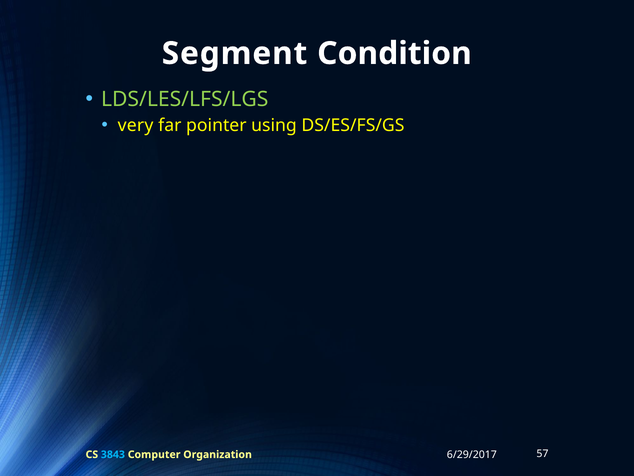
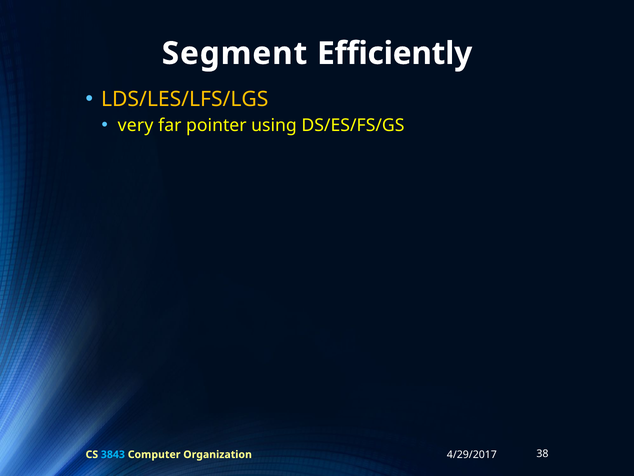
Condition: Condition -> Efficiently (395, 53)
LDS/LES/LFS/LGS colour: light green -> yellow (185, 99)
6/29/2017: 6/29/2017 -> 4/29/2017 (472, 454)
57: 57 -> 38 (542, 453)
